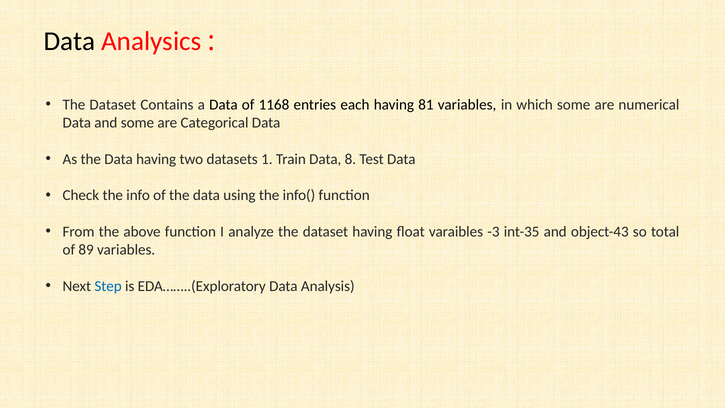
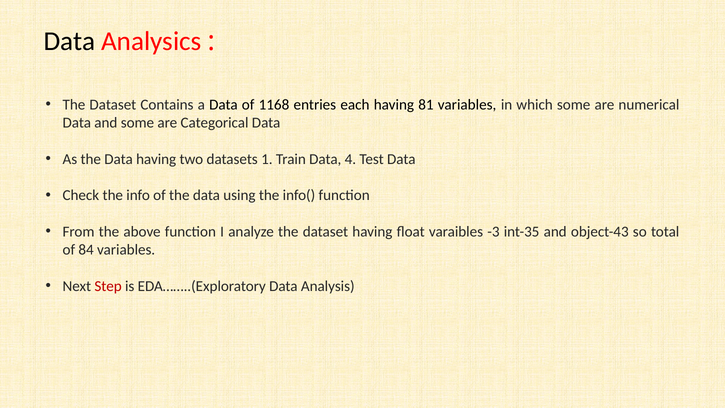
8: 8 -> 4 (350, 159)
89: 89 -> 84 (86, 250)
Step colour: blue -> red (108, 286)
